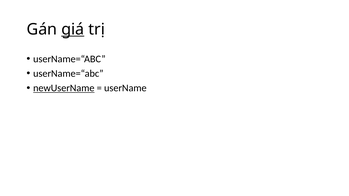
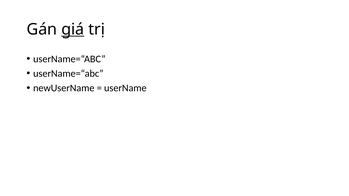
newUserName underline: present -> none (64, 88)
